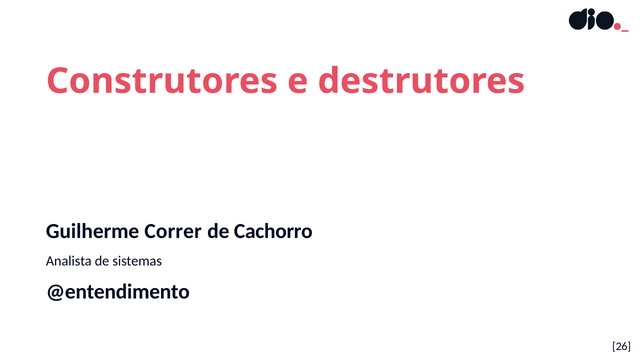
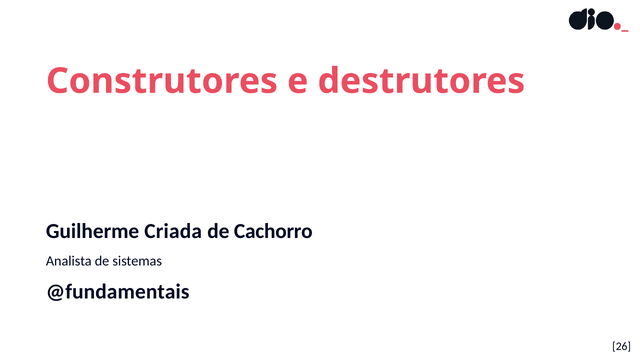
Correr: Correr -> Criada (173, 231)
@entendimento: @entendimento -> @fundamentais (118, 292)
